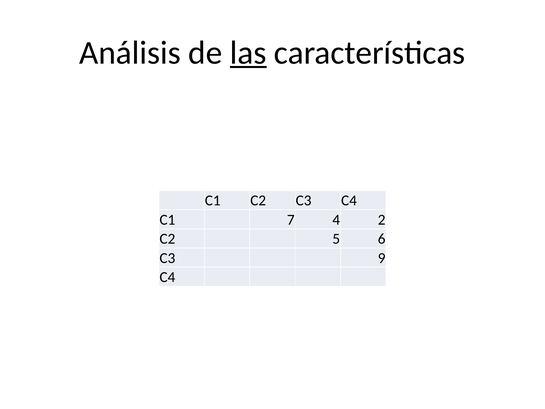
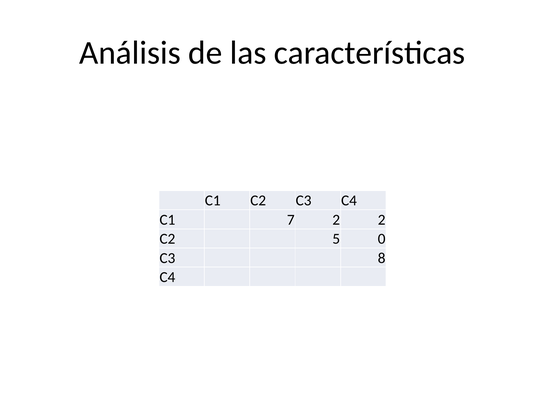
las underline: present -> none (248, 53)
7 4: 4 -> 2 (336, 220)
6: 6 -> 0 (382, 239)
9: 9 -> 8 (382, 258)
